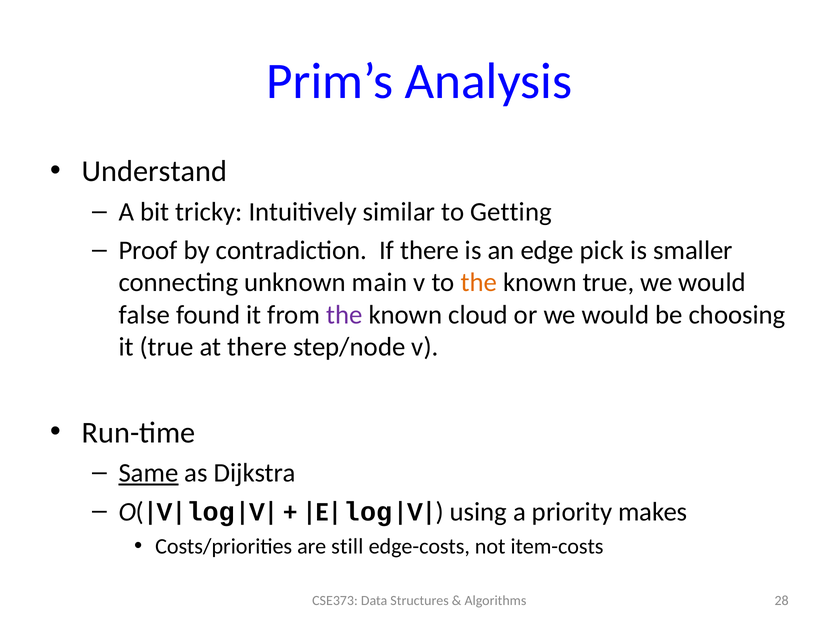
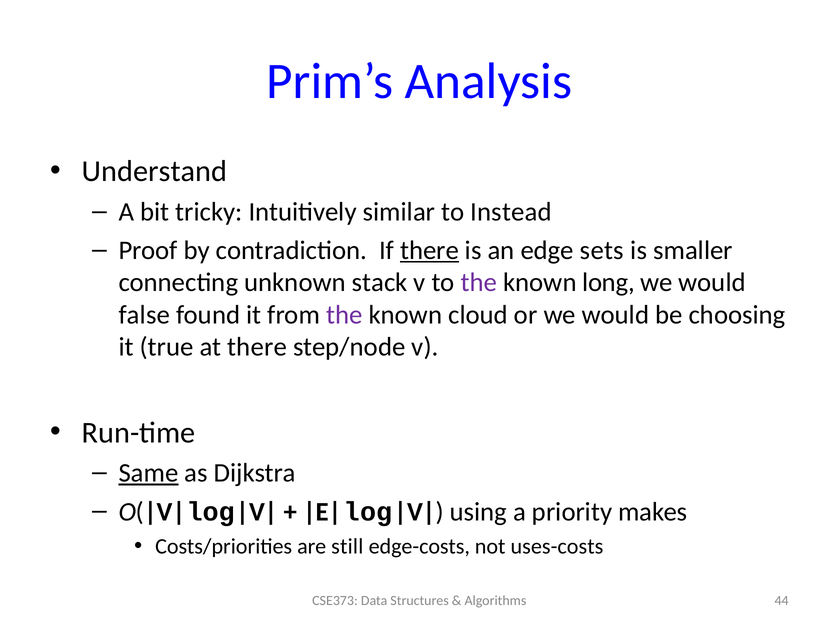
Getting: Getting -> Instead (511, 212)
there underline: none -> present (430, 251)
pick: pick -> sets (602, 251)
main: main -> stack (380, 283)
the colour: orange -> purple (479, 283)
known true: true -> long (608, 283)
item-costs: item-costs -> uses-costs (557, 547)
28: 28 -> 44 (782, 601)
